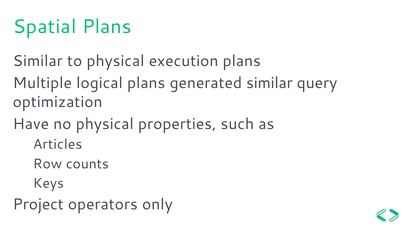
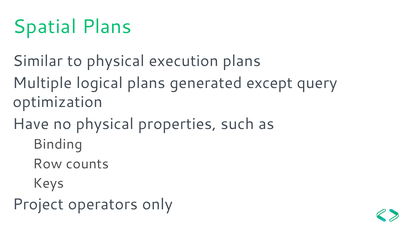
generated similar: similar -> except (269, 83)
Articles: Articles -> Binding (58, 144)
